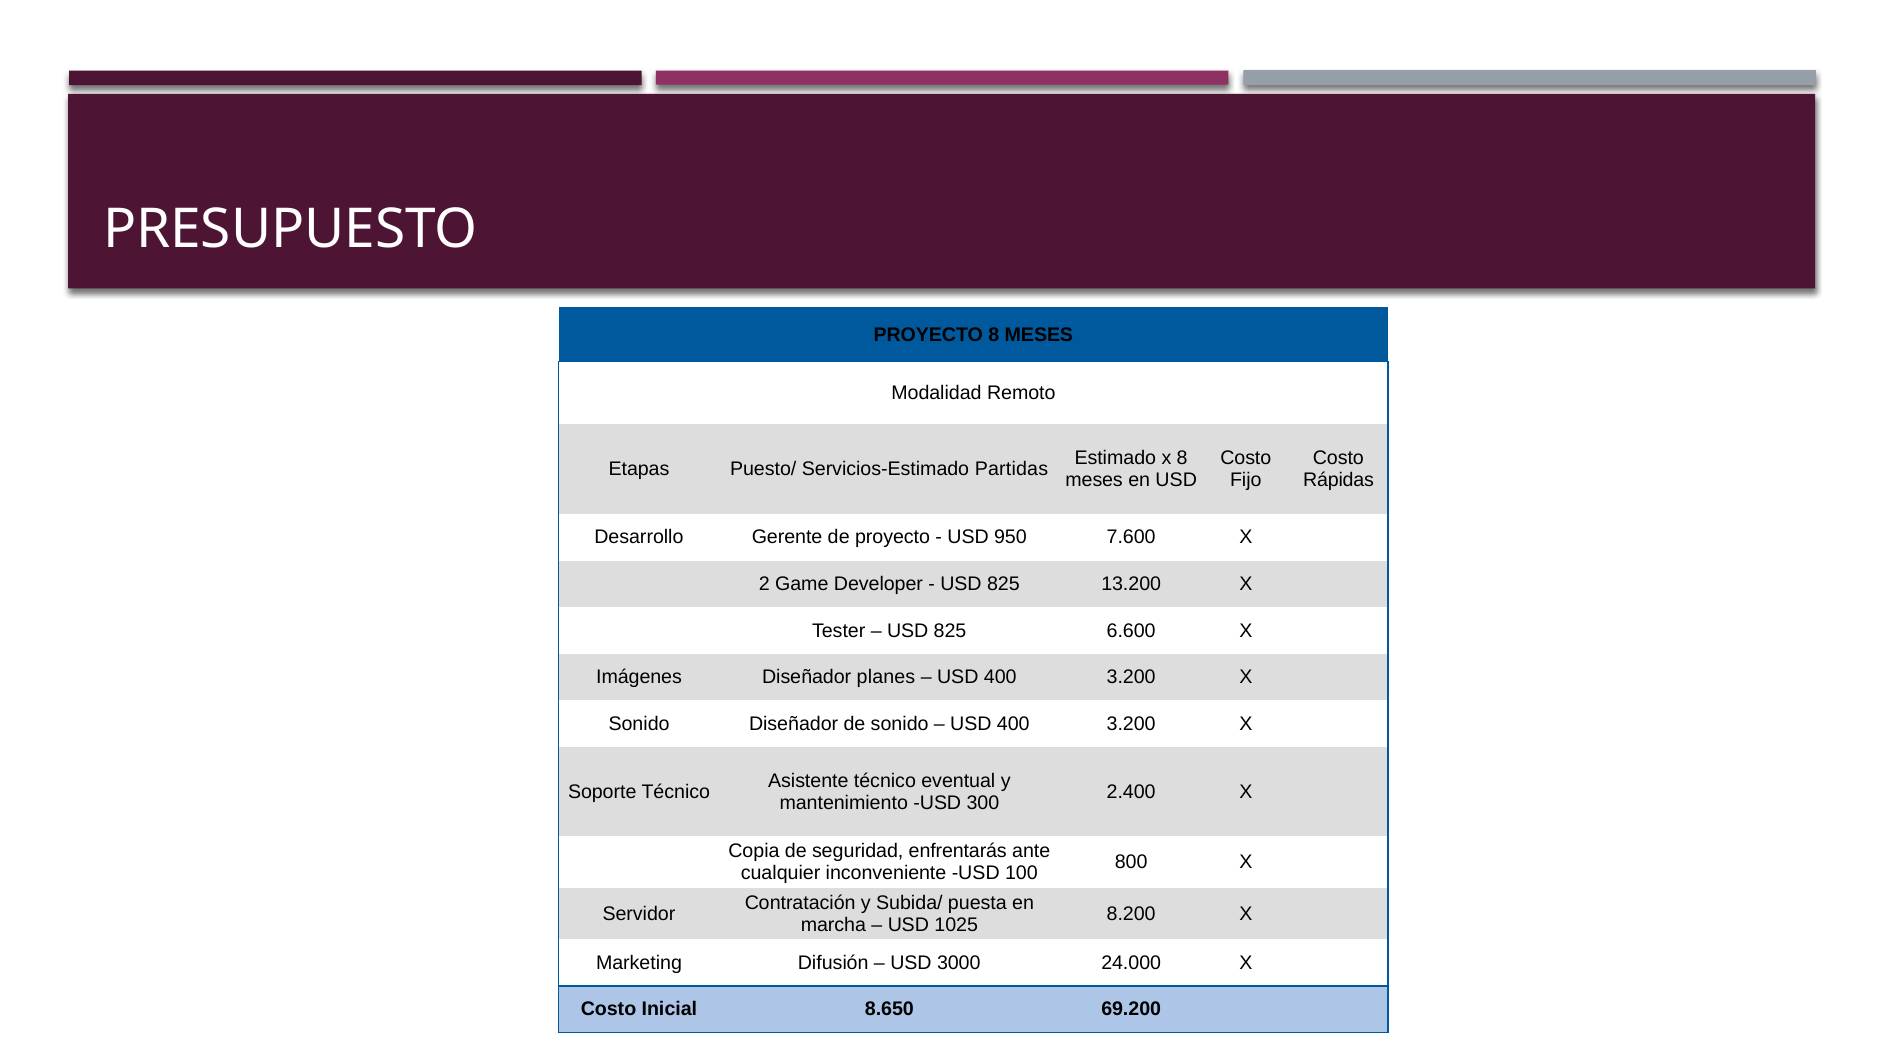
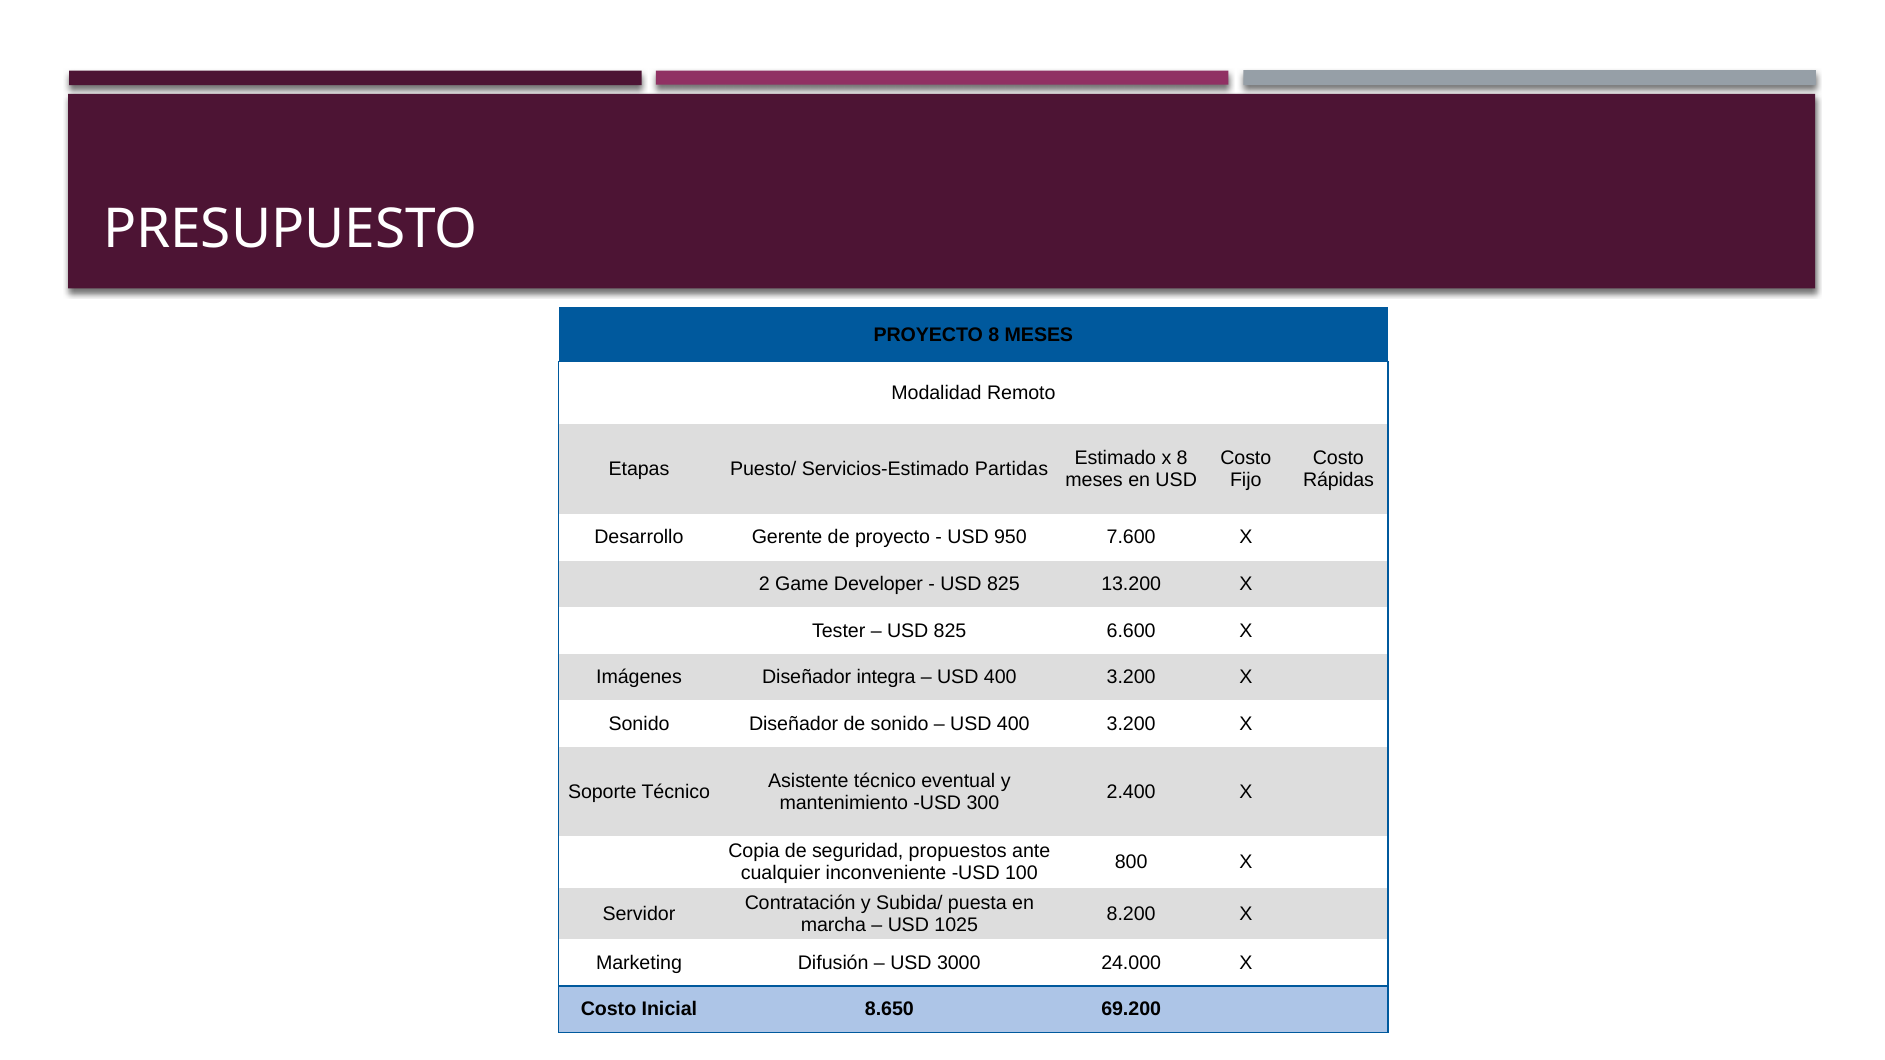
planes: planes -> integra (886, 678)
enfrentarás: enfrentarás -> propuestos (958, 851)
